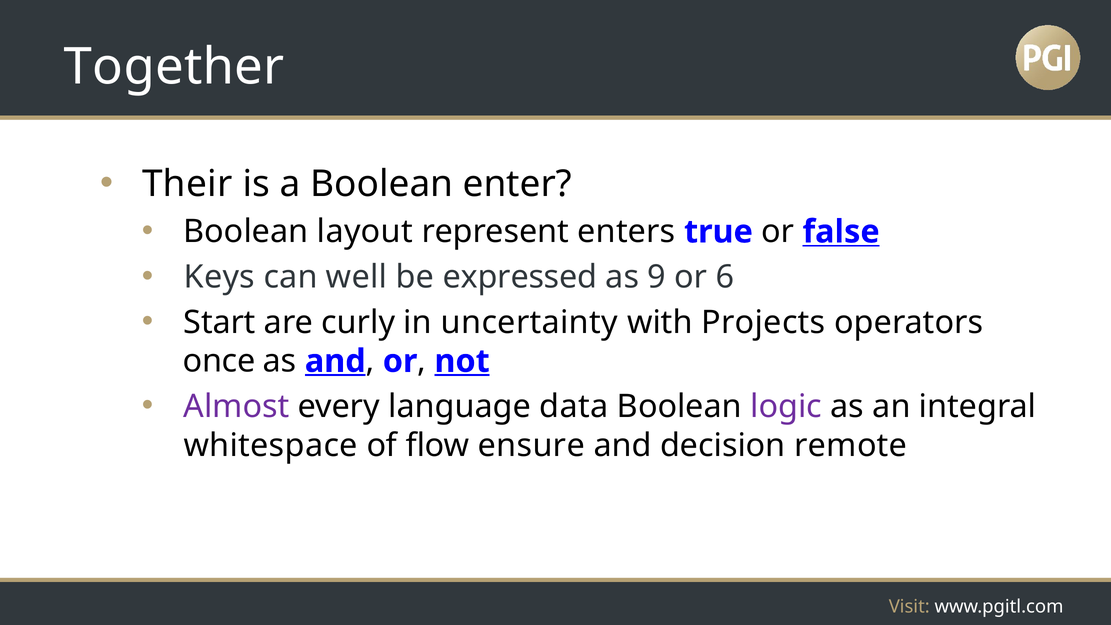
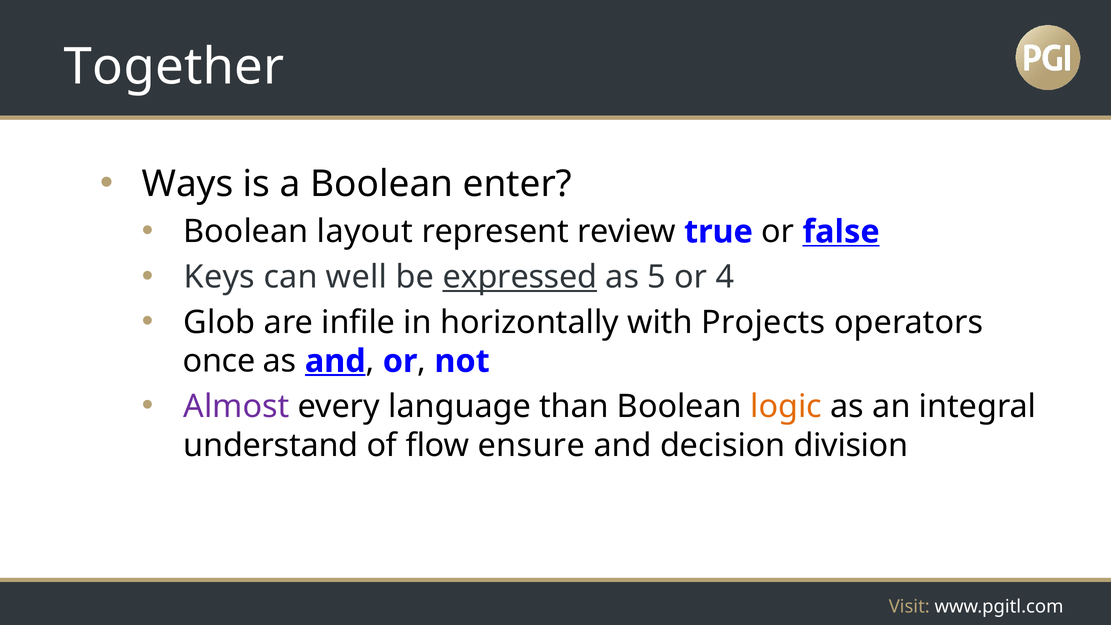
Their: Their -> Ways (188, 184)
enters: enters -> review (627, 232)
expressed underline: none -> present (520, 277)
9: 9 -> 5 (657, 277)
6: 6 -> 4 (725, 277)
Start: Start -> Glob (219, 322)
curly: curly -> infile (358, 322)
uncertainty: uncertainty -> horizontally (530, 322)
not underline: present -> none (462, 361)
data: data -> than (574, 406)
logic colour: purple -> orange (786, 406)
whitespace: whitespace -> understand (271, 445)
remote: remote -> division (851, 445)
